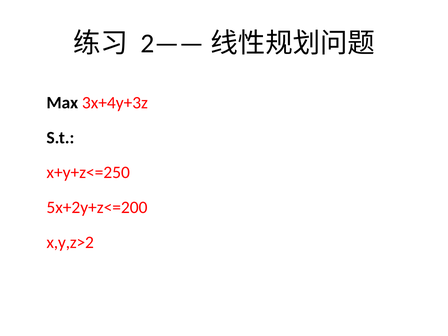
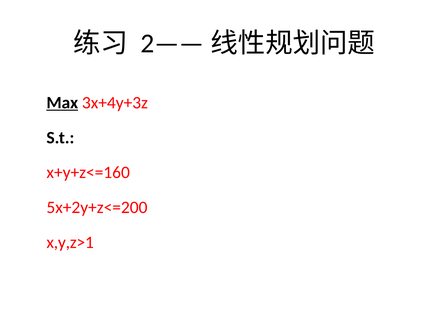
Max underline: none -> present (62, 103)
x+y+z<=250: x+y+z<=250 -> x+y+z<=160 (88, 173)
x,y,z>2: x,y,z>2 -> x,y,z>1 (70, 242)
